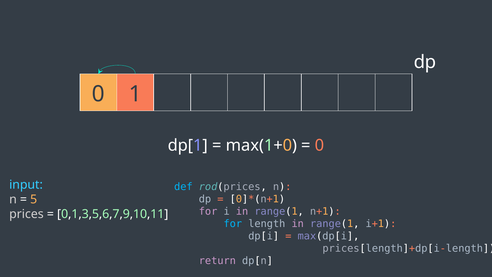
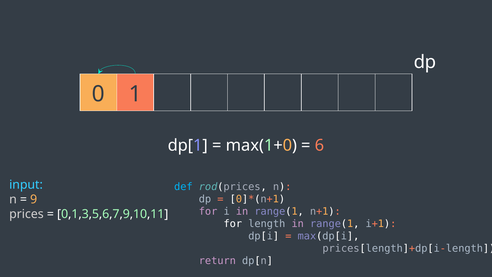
0: 0 -> 6 (320, 145)
5: 5 -> 9 (34, 199)
for colour: light blue -> white (233, 224)
